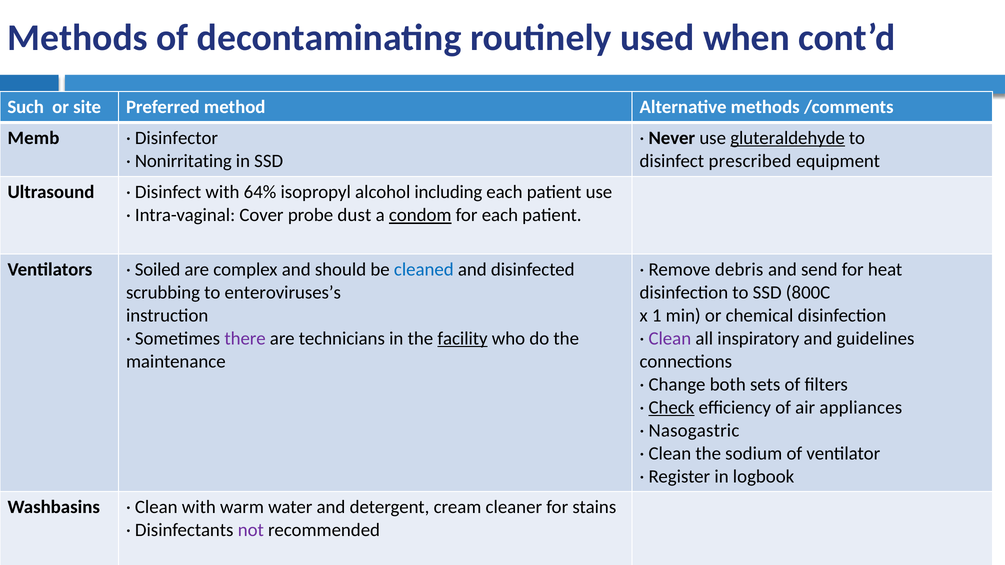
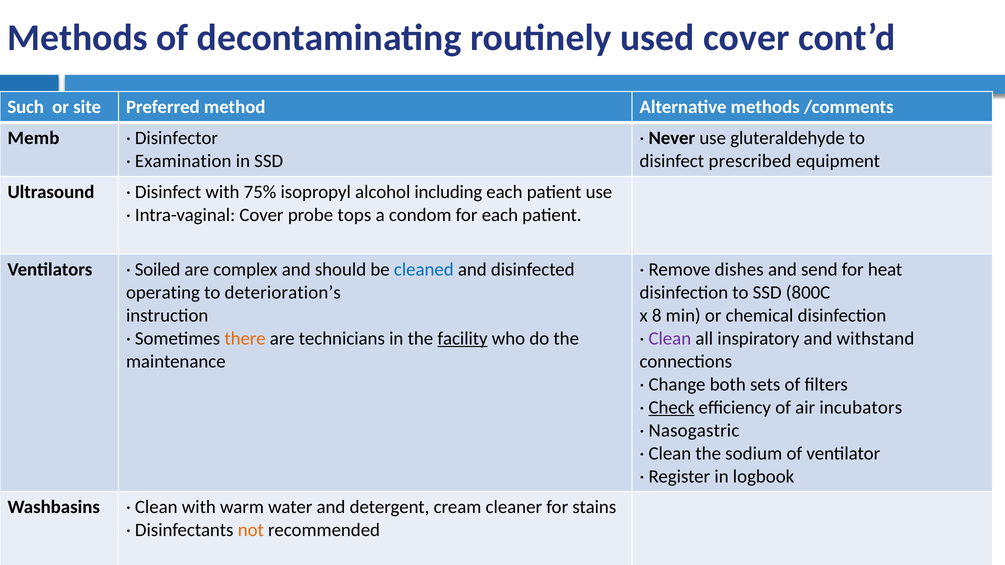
used when: when -> cover (746, 38)
gluteraldehyde underline: present -> none (788, 138)
Nonirritating: Nonirritating -> Examination (183, 161)
64%: 64% -> 75% (260, 192)
dust: dust -> tops (354, 215)
condom underline: present -> none (420, 215)
debris: debris -> dishes (739, 270)
scrubbing: scrubbing -> operating (163, 293)
enteroviruses’s: enteroviruses’s -> deterioration’s (283, 293)
1: 1 -> 8 (657, 316)
there colour: purple -> orange (245, 339)
guidelines: guidelines -> withstand (875, 339)
appliances: appliances -> incubators (861, 408)
not colour: purple -> orange (251, 530)
